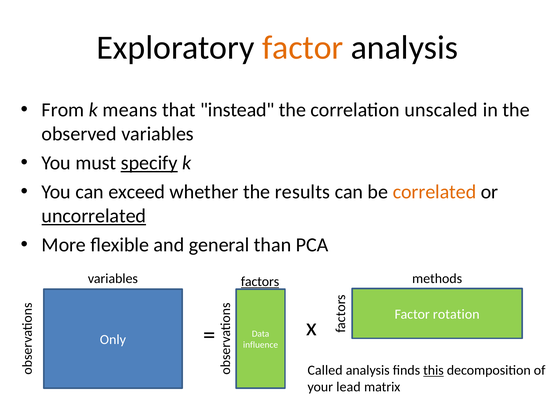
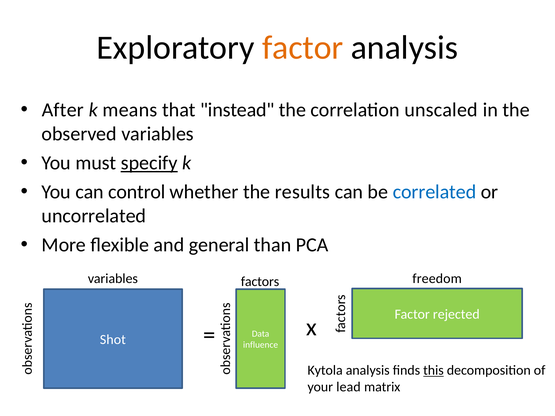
From: From -> After (63, 110)
exceed: exceed -> control (137, 192)
correlated colour: orange -> blue (435, 192)
uncorrelated underline: present -> none (94, 216)
methods: methods -> freedom (437, 279)
factors underline: present -> none (260, 282)
rotation: rotation -> rejected (456, 315)
Only: Only -> Shot (113, 340)
Called: Called -> Kytola (325, 371)
